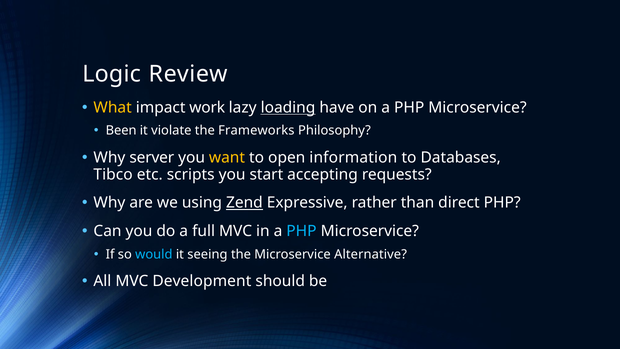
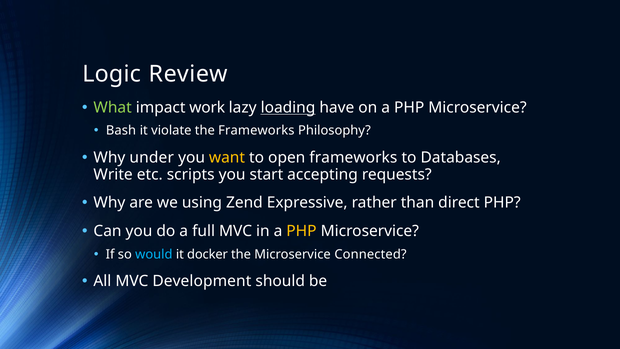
What colour: yellow -> light green (113, 108)
Been: Been -> Bash (121, 131)
server: server -> under (152, 158)
open information: information -> frameworks (353, 158)
Tibco: Tibco -> Write (113, 174)
Zend underline: present -> none (244, 203)
PHP colour: light blue -> yellow (301, 231)
seeing: seeing -> docker (208, 254)
Alternative: Alternative -> Connected (371, 254)
